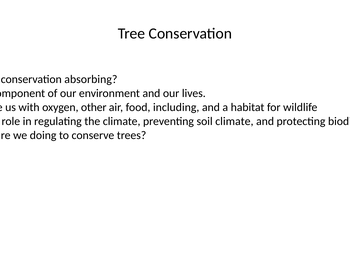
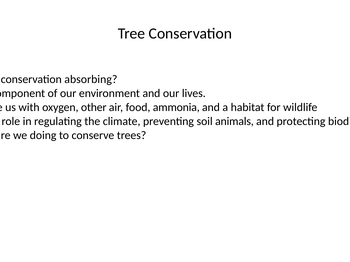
including: including -> ammonia (176, 108)
soil climate: climate -> animals (234, 122)
